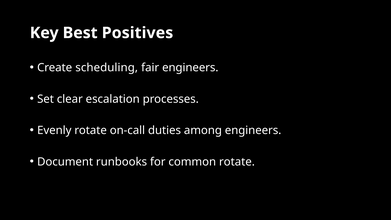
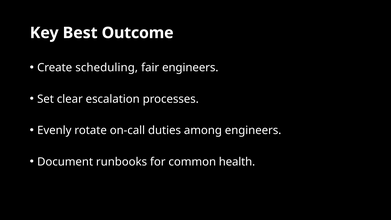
Positives: Positives -> Outcome (138, 33)
common rotate: rotate -> health (237, 162)
